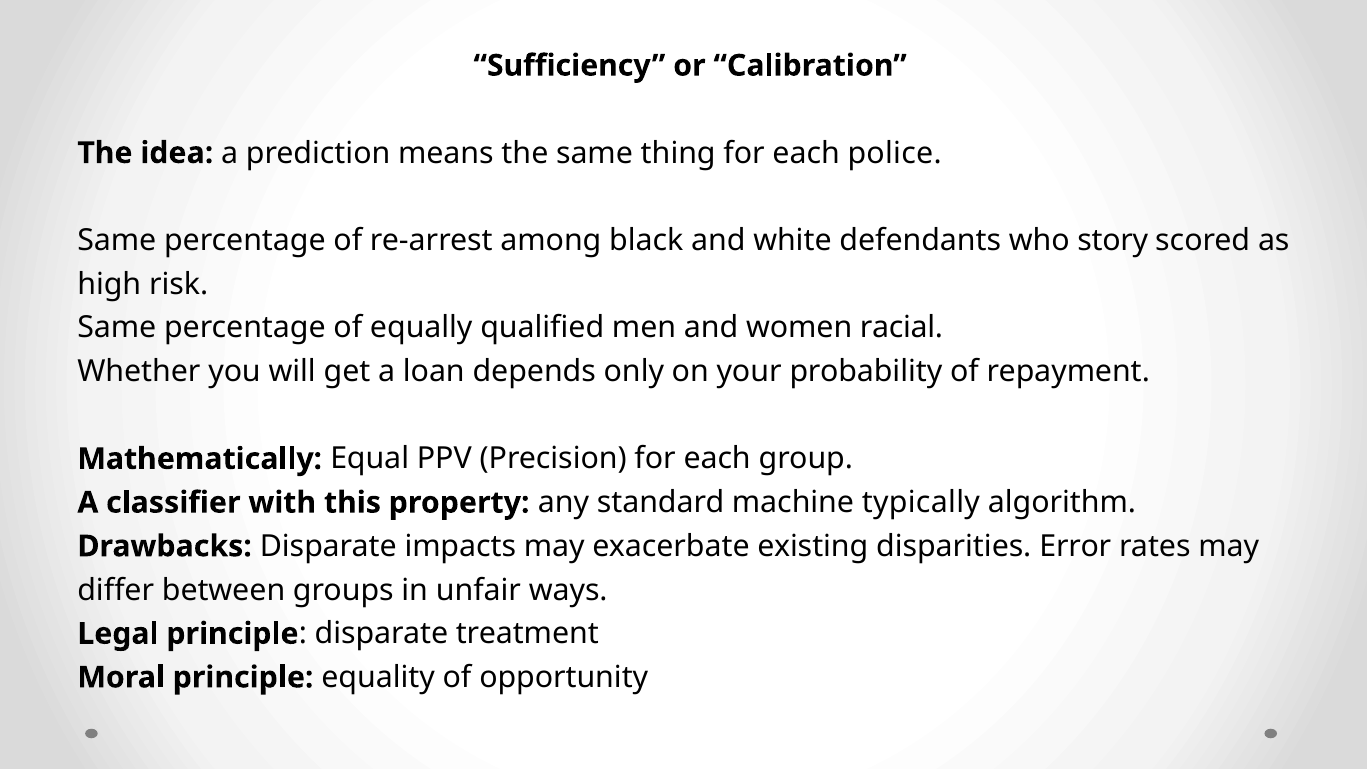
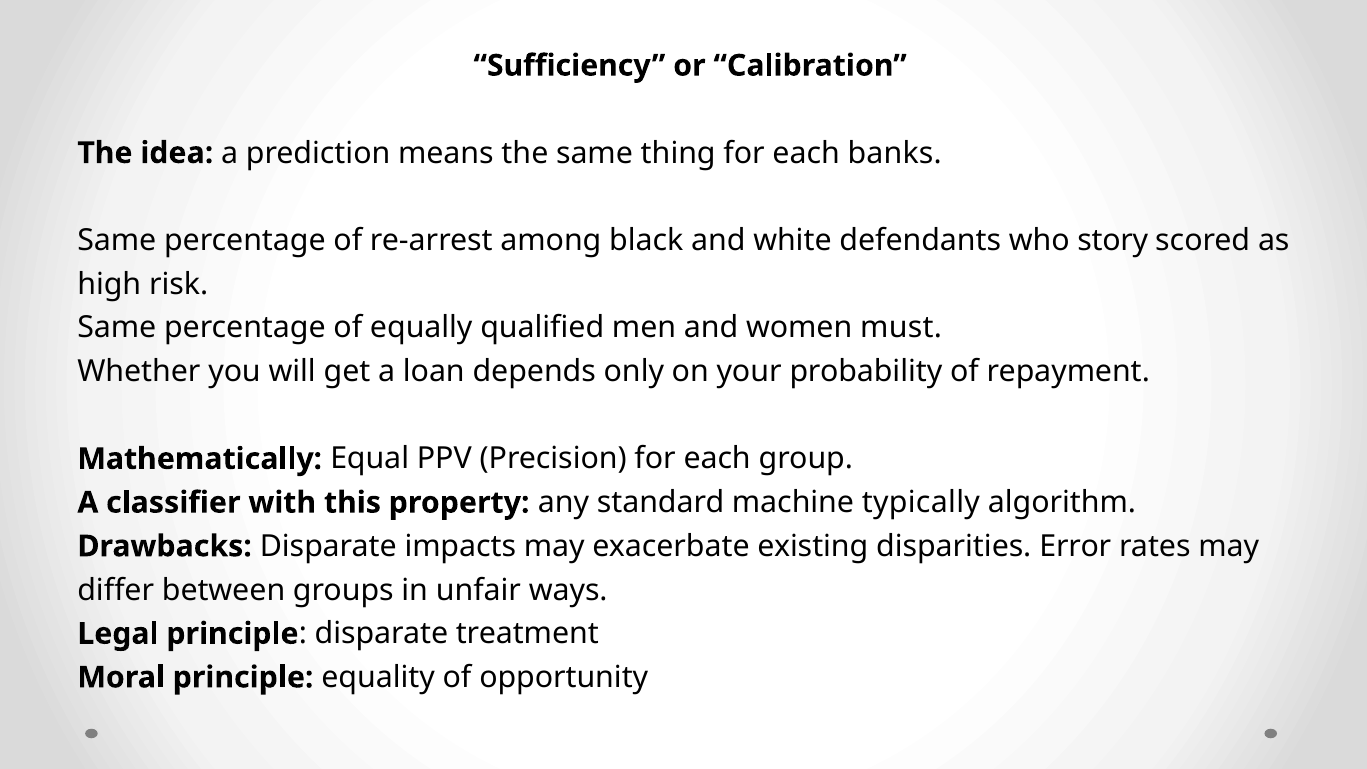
police: police -> banks (895, 153)
racial: racial -> must (901, 328)
